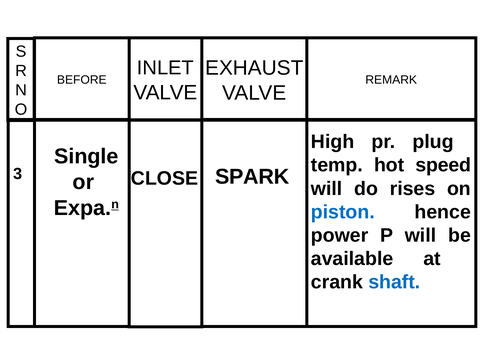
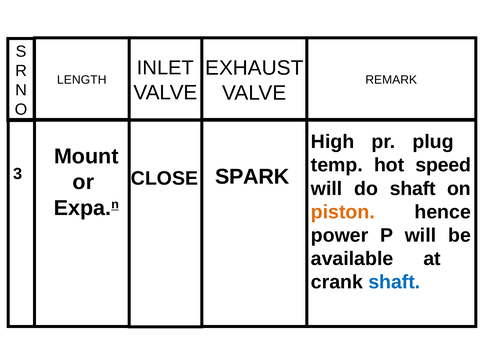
BEFORE: BEFORE -> LENGTH (82, 80)
Single: Single -> Mount (86, 156)
do rises: rises -> shaft (413, 189)
piston colour: blue -> orange (343, 212)
